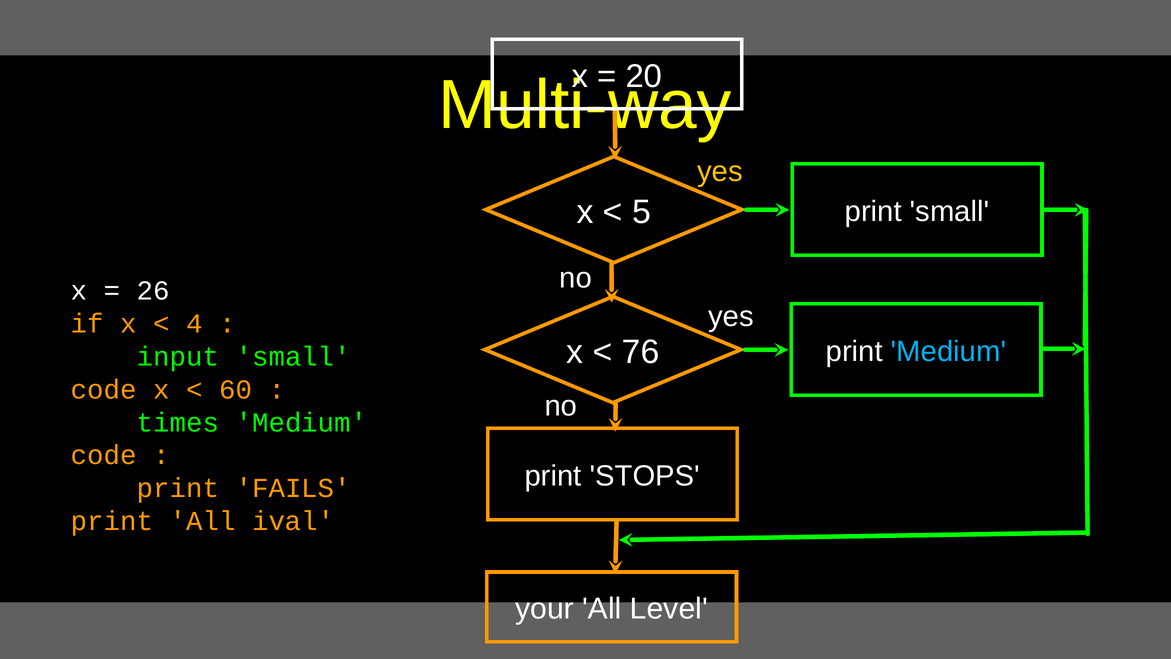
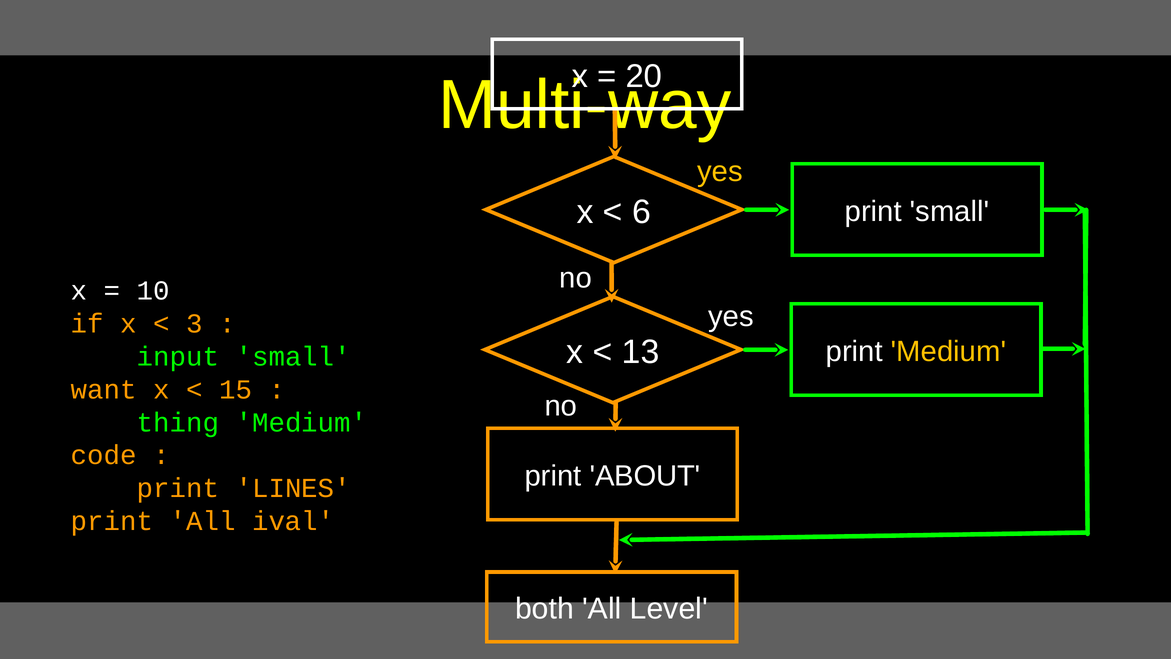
5: 5 -> 6 (642, 212)
26: 26 -> 10 (153, 291)
4: 4 -> 3 (194, 323)
76: 76 -> 13 (641, 352)
Medium colour: light blue -> yellow (949, 351)
code: code -> want (104, 389)
60: 60 -> 15 (236, 389)
times: times -> thing (178, 422)
STOPS: STOPS -> ABOUT (645, 476)
FAILS: FAILS -> LINES (293, 488)
your: your -> both (545, 609)
